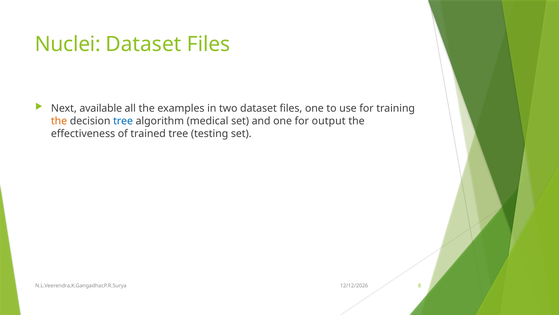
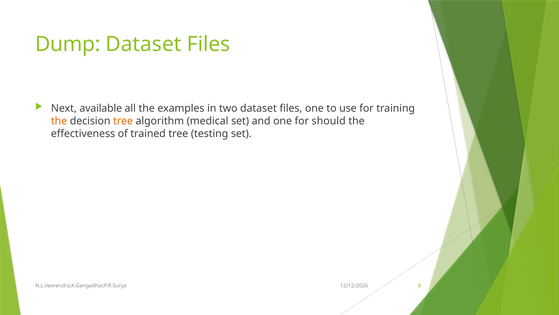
Nuclei: Nuclei -> Dump (68, 44)
tree colour: blue -> orange (123, 121)
output: output -> should (329, 121)
